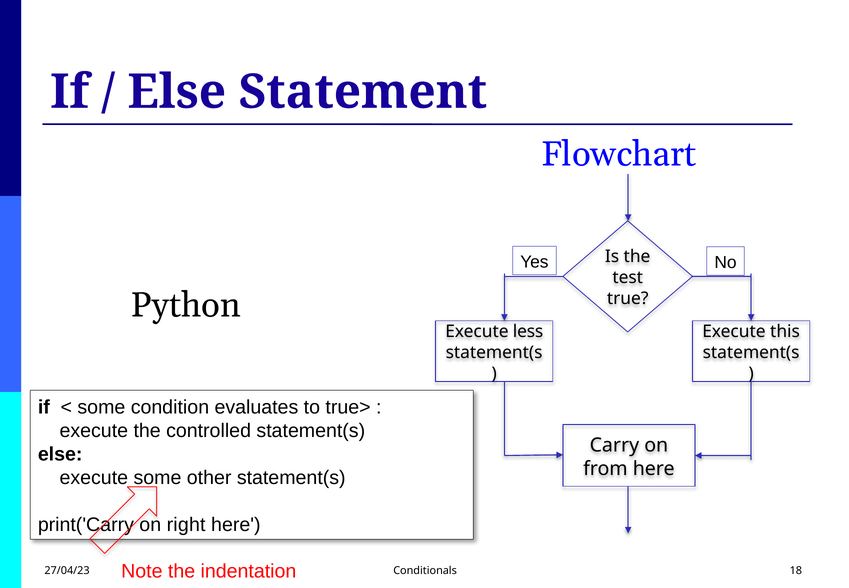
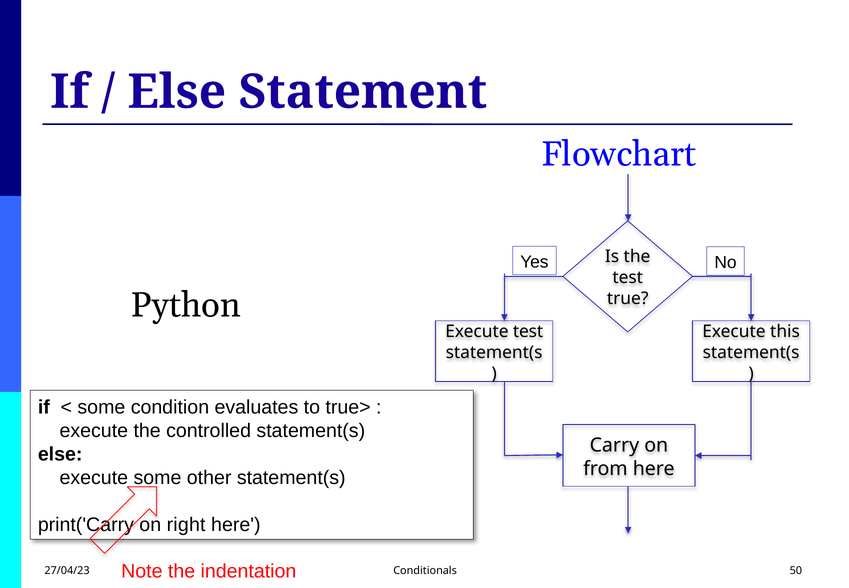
Execute less: less -> test (528, 331)
18: 18 -> 50 (796, 571)
